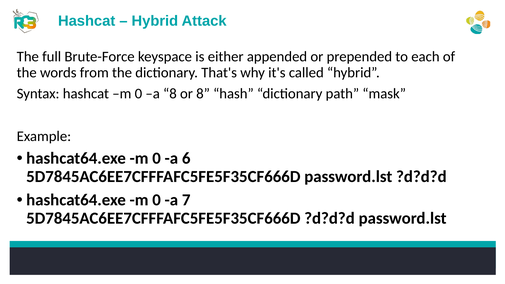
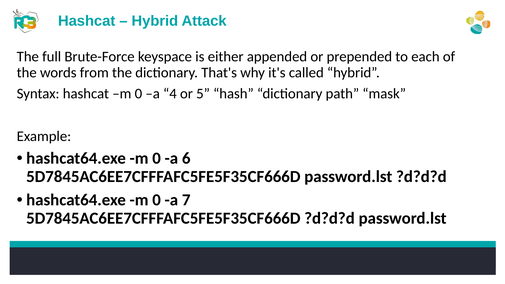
a 8: 8 -> 4 (170, 94)
or 8: 8 -> 5 (203, 94)
